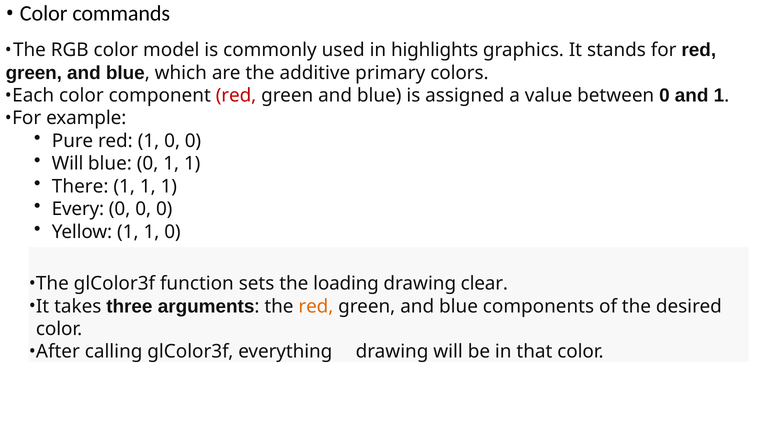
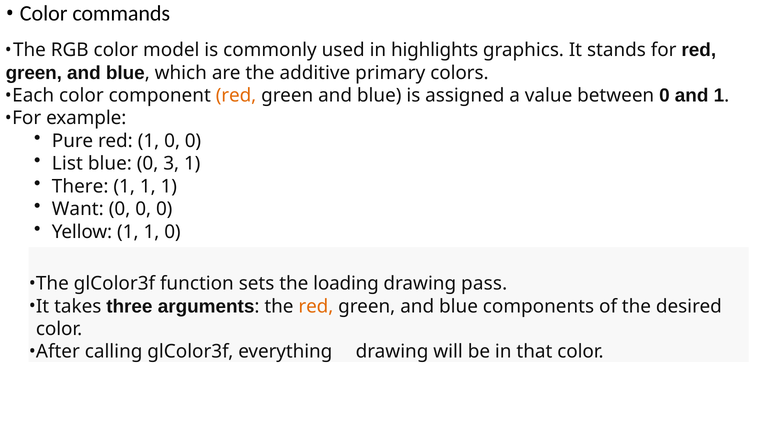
red colour: red -> orange (236, 95)
Will: Will -> List (67, 164)
0 1: 1 -> 3 (171, 164)
Every: Every -> Want (78, 209)
clear: clear -> pass (484, 283)
